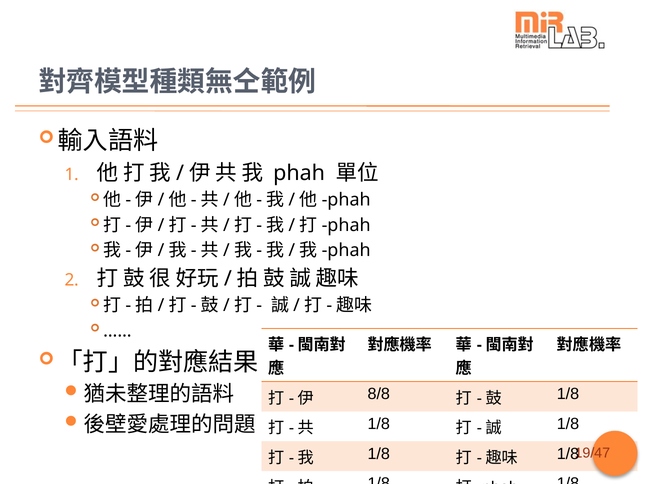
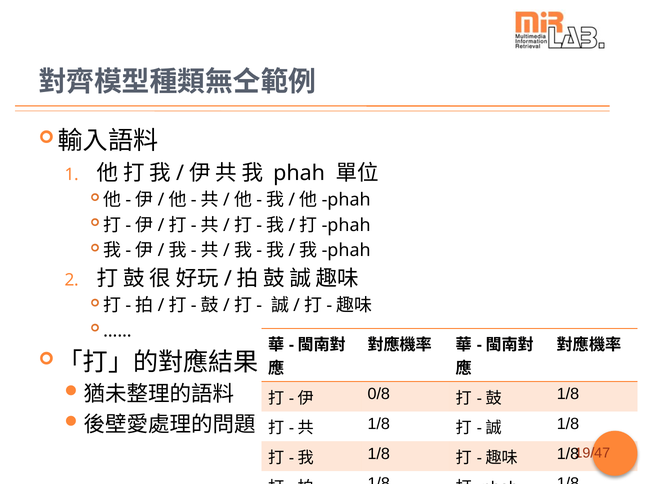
8/8: 8/8 -> 0/8 (379, 394)
